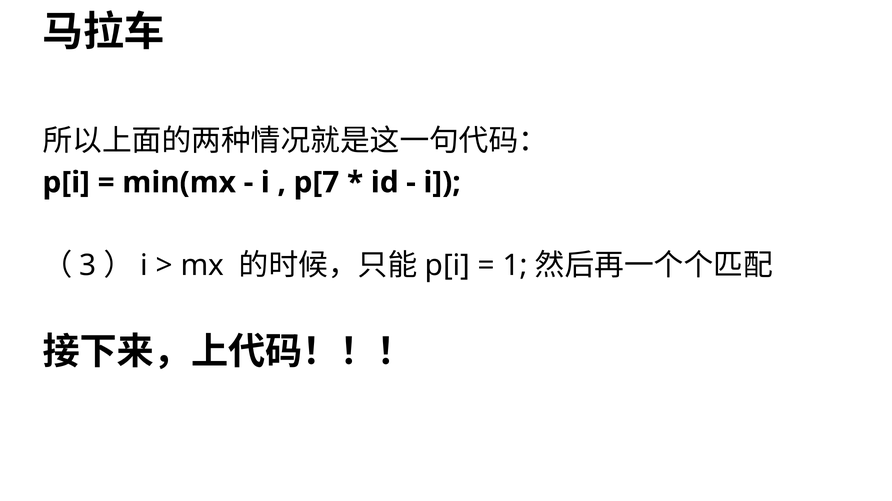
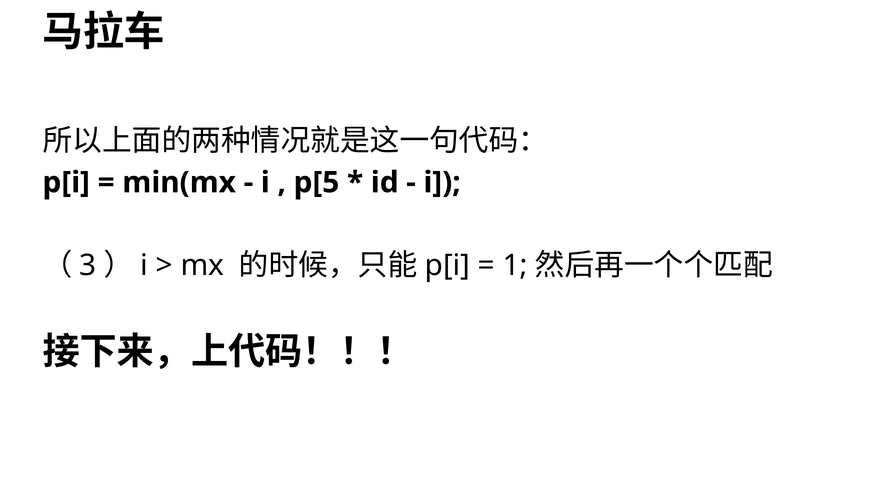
p[7: p[7 -> p[5 (316, 183)
